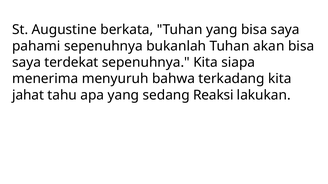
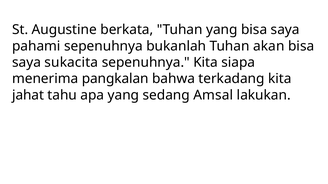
terdekat: terdekat -> sukacita (71, 63)
menyuruh: menyuruh -> pangkalan (115, 79)
Reaksi: Reaksi -> Amsal (213, 95)
